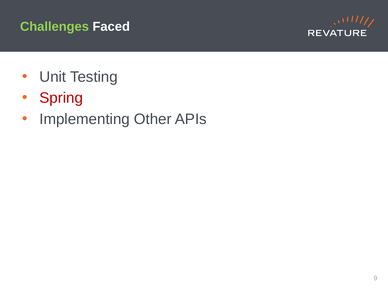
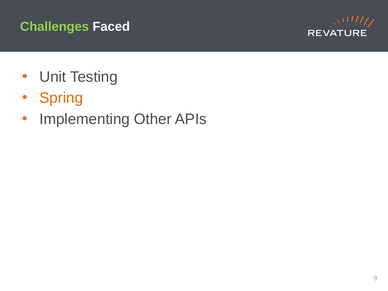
Spring colour: red -> orange (61, 98)
